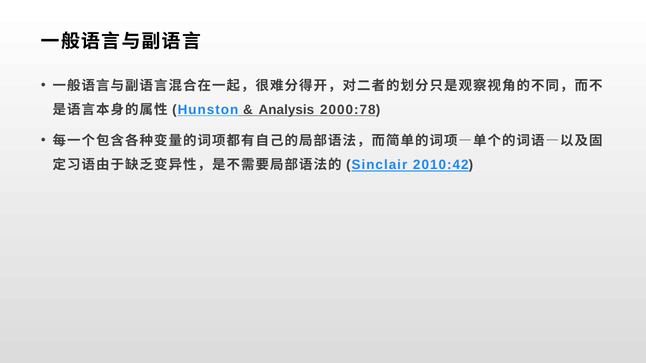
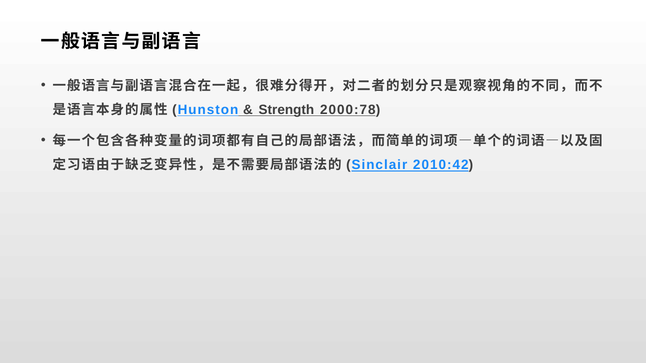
Analysis: Analysis -> Strength (286, 110)
